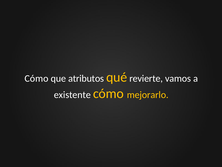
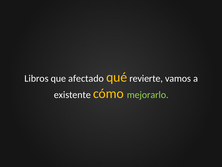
Cómo: Cómo -> Libros (37, 78)
atributos: atributos -> afectado (86, 78)
mejorarlo colour: yellow -> light green (148, 95)
